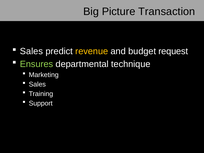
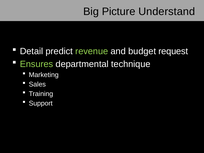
Transaction: Transaction -> Understand (167, 11)
Sales: Sales -> Detail (31, 51)
revenue colour: yellow -> light green (92, 51)
